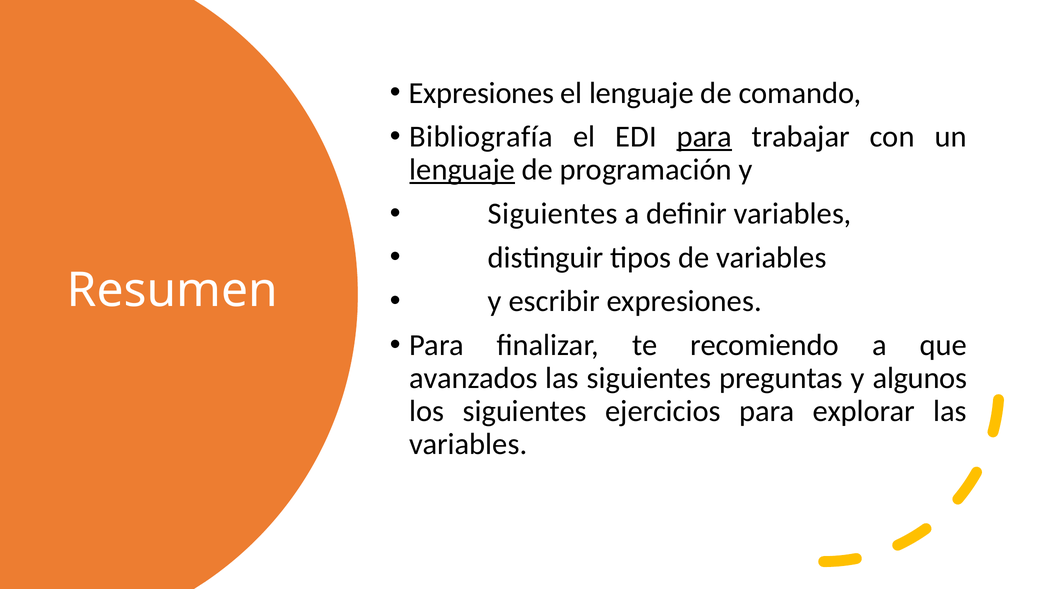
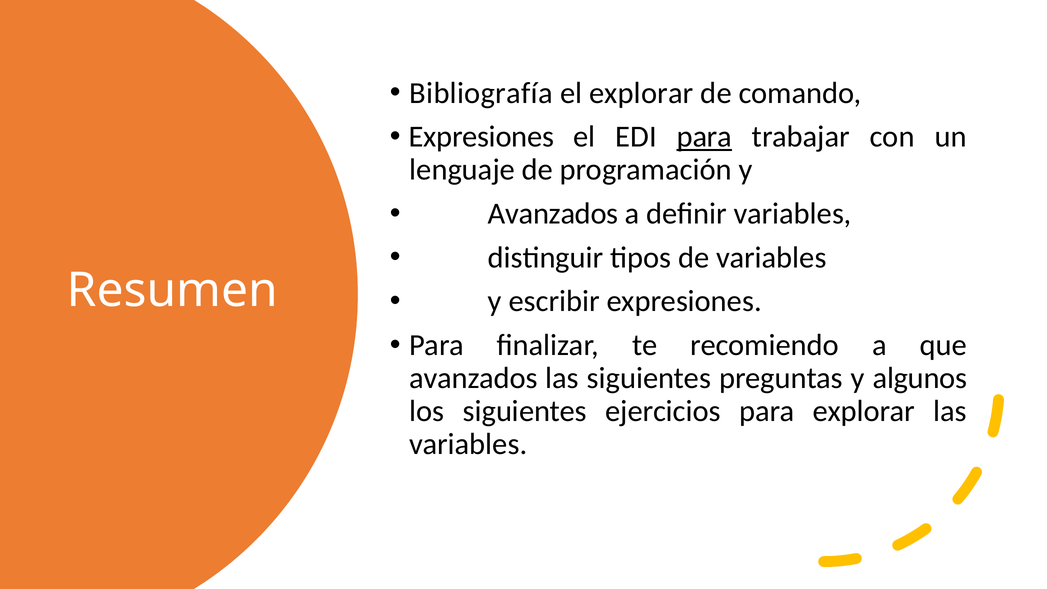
Expresiones: Expresiones -> Bibliografía (481, 93)
el lenguaje: lenguaje -> explorar (641, 93)
Bibliografía: Bibliografía -> Expresiones (481, 137)
lenguaje underline: present -> none (462, 170)
Siguientes: Siguientes -> Avanzados (553, 214)
